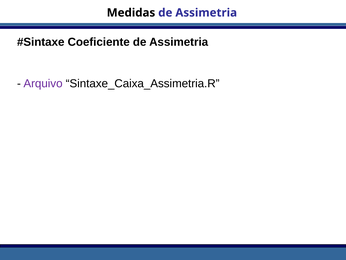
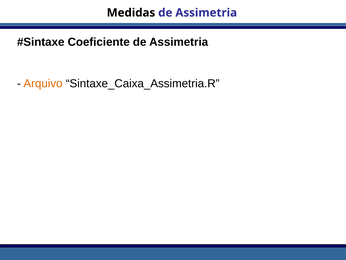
Arquivo colour: purple -> orange (43, 83)
